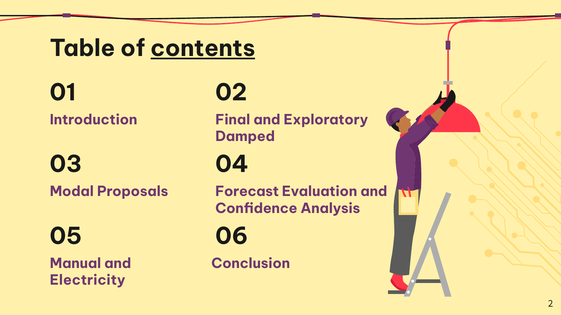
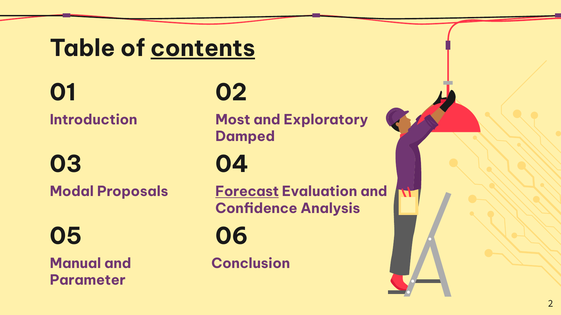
Final: Final -> Most (233, 120)
Forecast underline: none -> present (247, 192)
Electricity: Electricity -> Parameter (88, 281)
